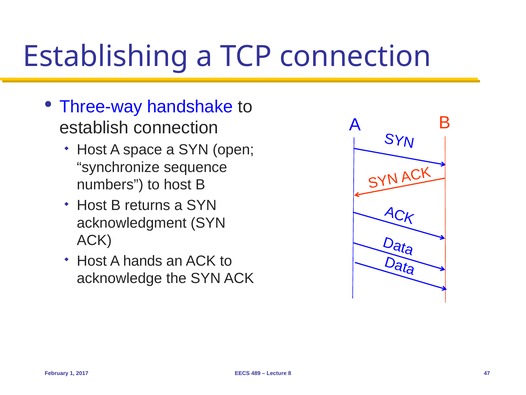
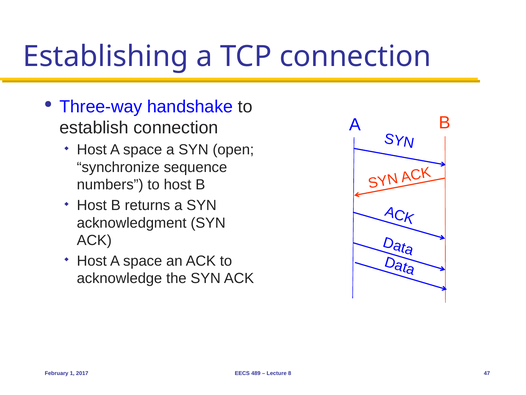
hands: hands -> space (143, 261)
